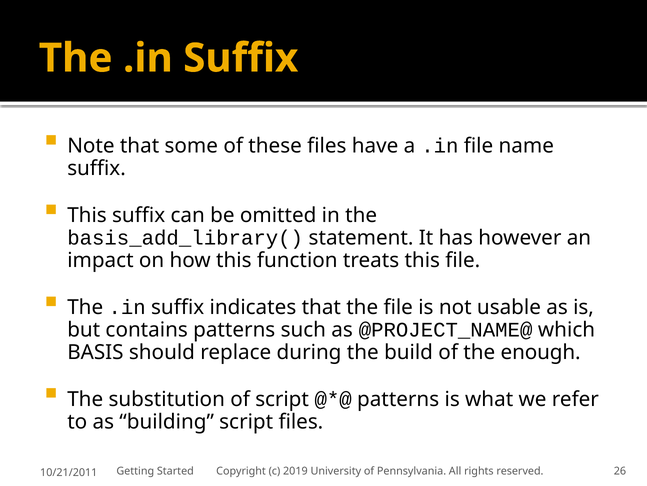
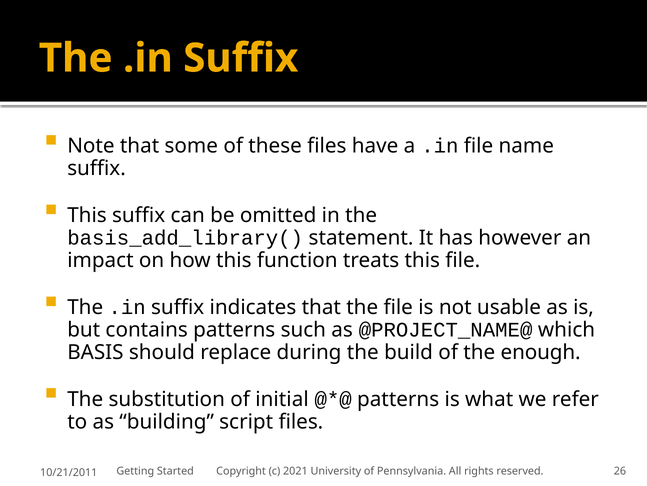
of script: script -> initial (282, 399)
2019: 2019 -> 2021 (295, 470)
